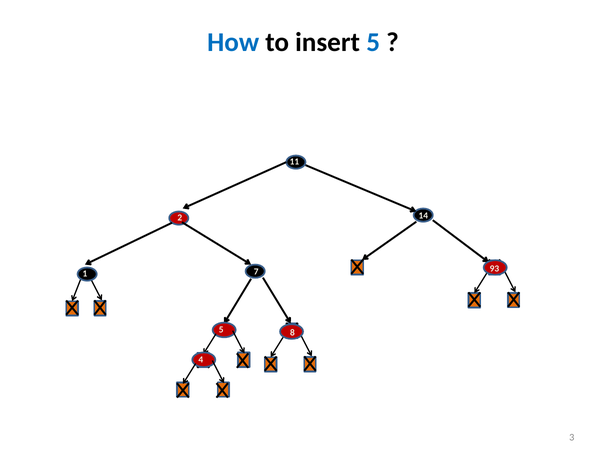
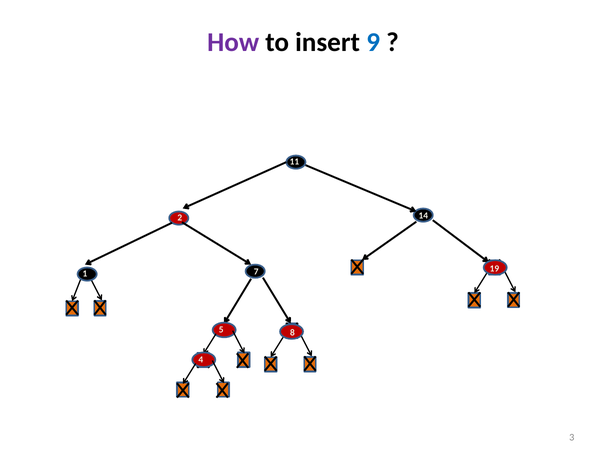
How colour: blue -> purple (233, 42)
insert 5: 5 -> 9 (373, 42)
93: 93 -> 19 (494, 269)
